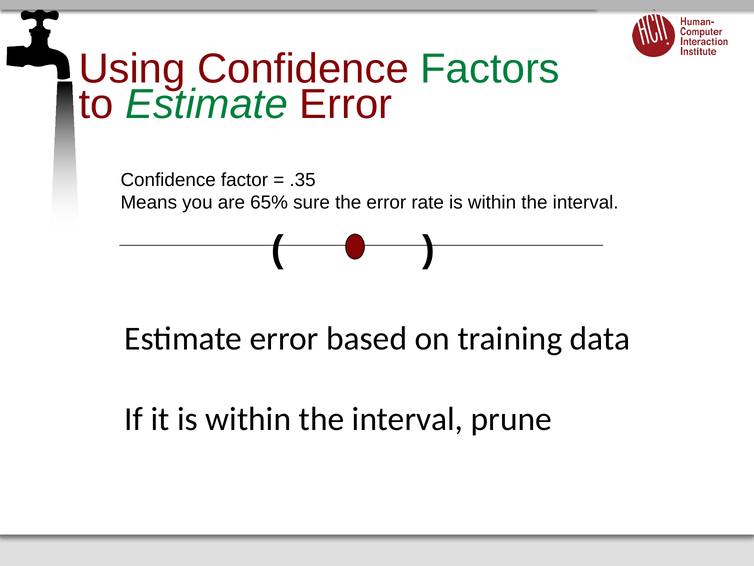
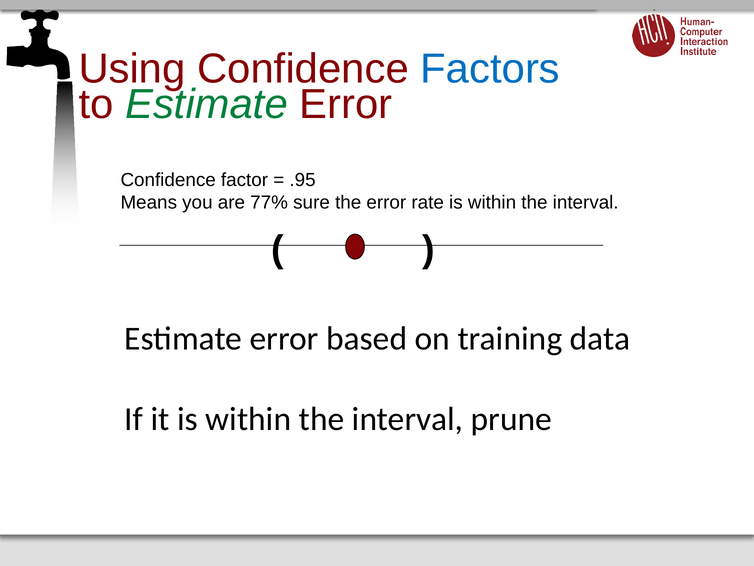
Factors colour: green -> blue (490, 69)
.35: .35 -> .95 (303, 180)
65%: 65% -> 77% (269, 202)
